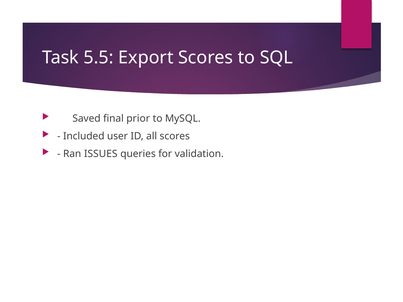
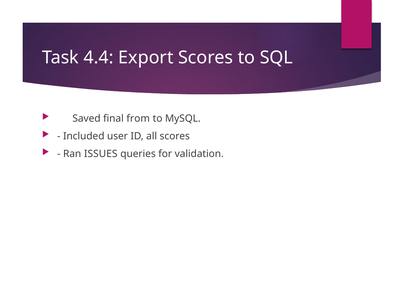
5.5: 5.5 -> 4.4 (99, 58)
prior: prior -> from (138, 118)
